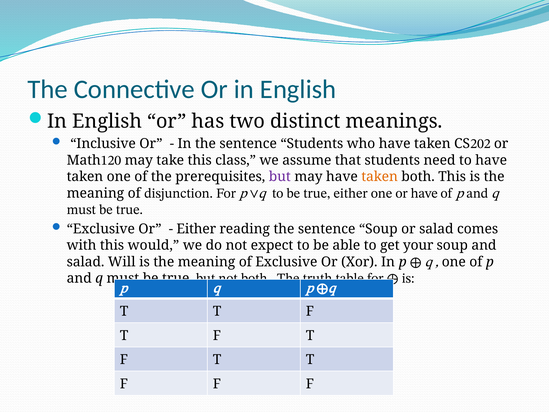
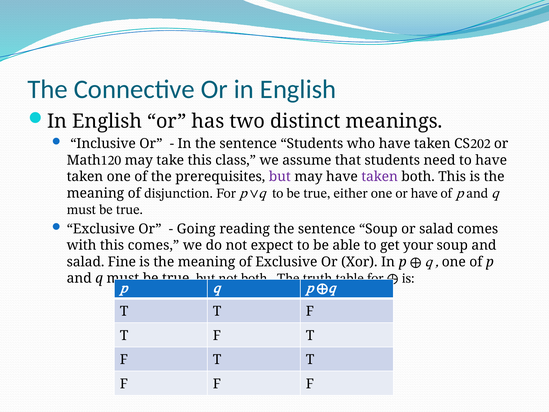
taken colour: orange -> purple (380, 177)
Either: Either -> Going (196, 229)
this would: would -> comes (153, 245)
Will: Will -> Fine (122, 262)
